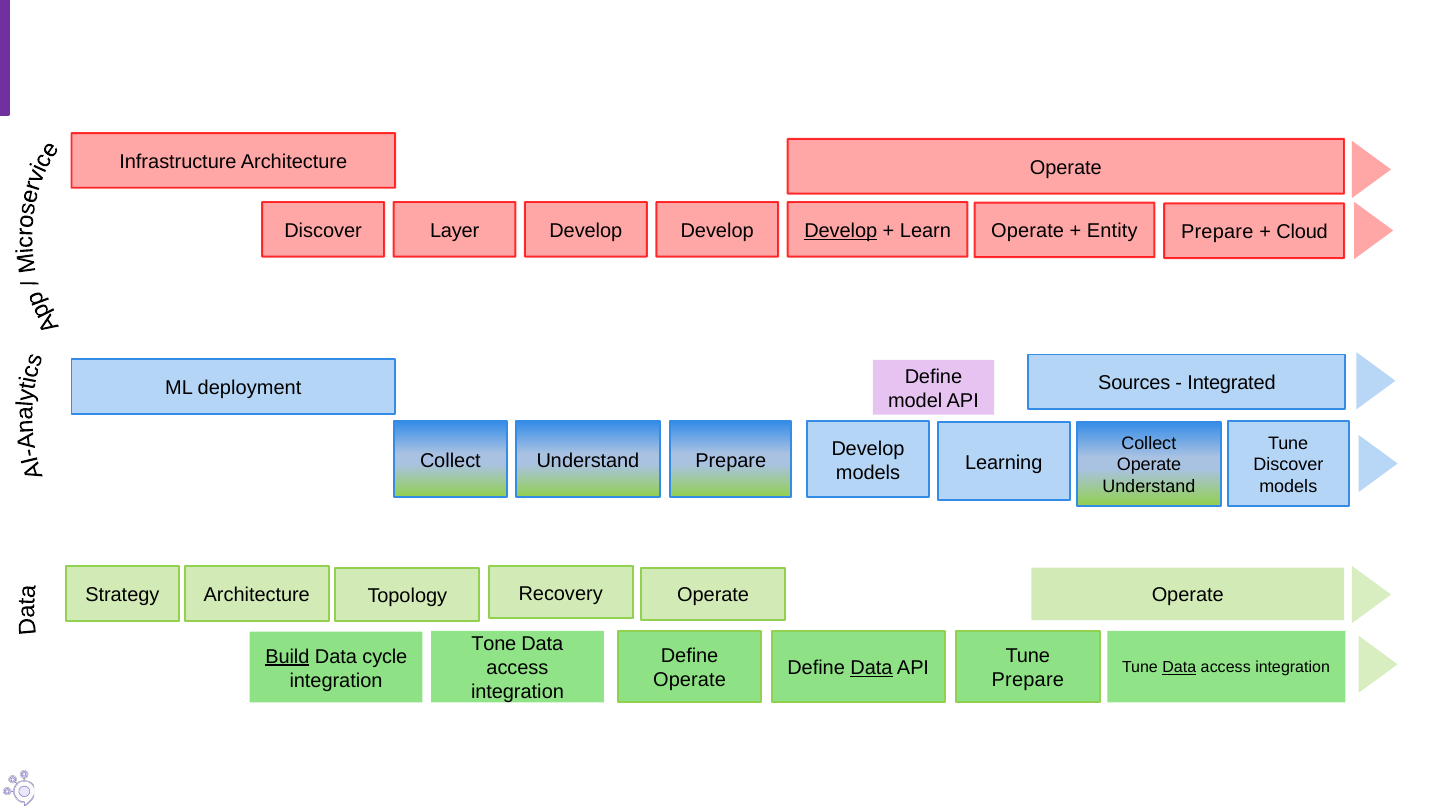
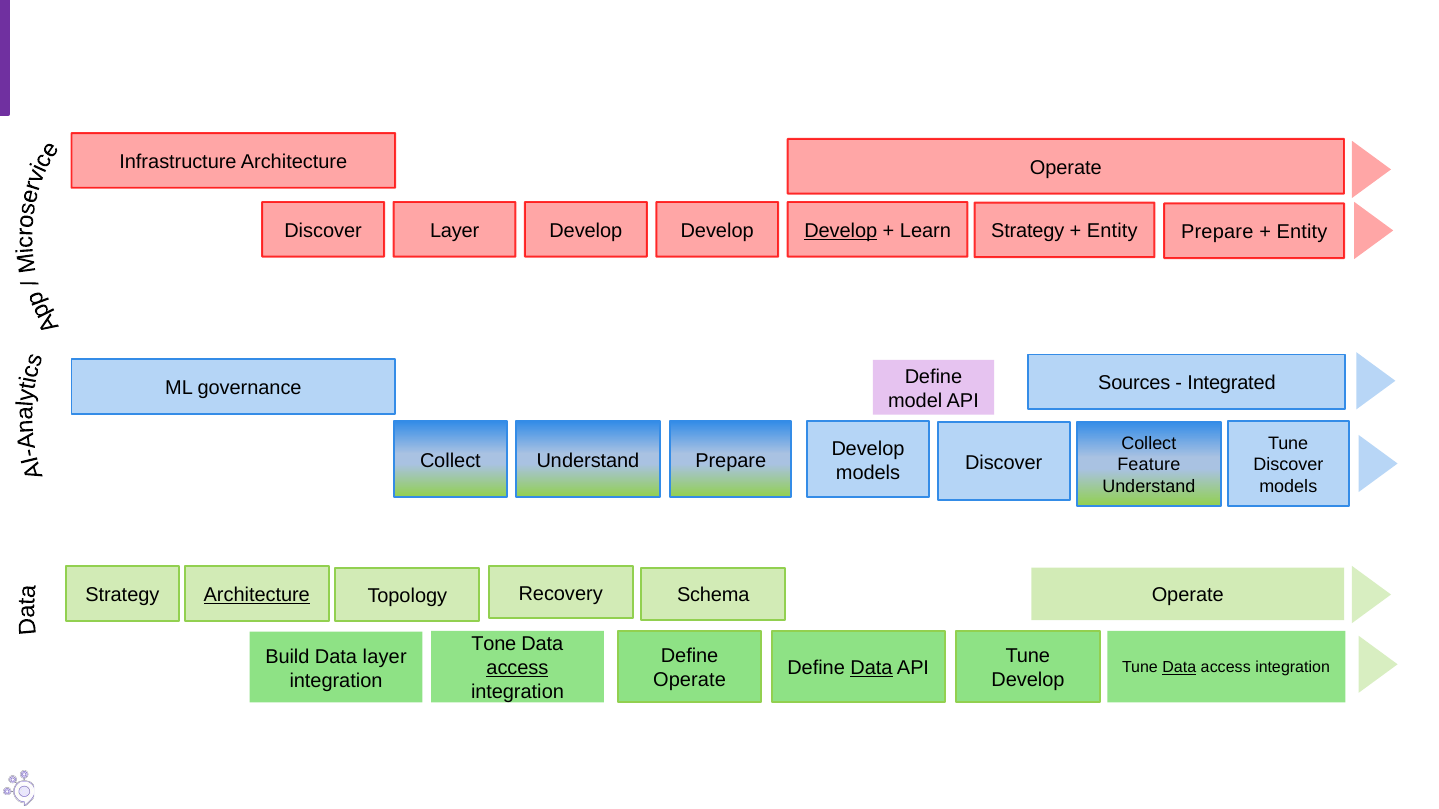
Operate: Operate -> Strategy (1028, 231)
Cloud: Cloud -> Entity (1302, 232)
deployment: deployment -> governance (250, 388)
Learning: Learning -> Discover (1004, 463)
Operate: Operate -> Feature (1149, 465)
Recovery Operate: Operate -> Schema (713, 596)
Architecture underline: none -> present (257, 595)
Build underline: present -> none (287, 657)
Data cycle: cycle -> layer (385, 657)
access underline: none -> present (517, 668)
Prepare: Prepare -> Develop (1028, 680)
